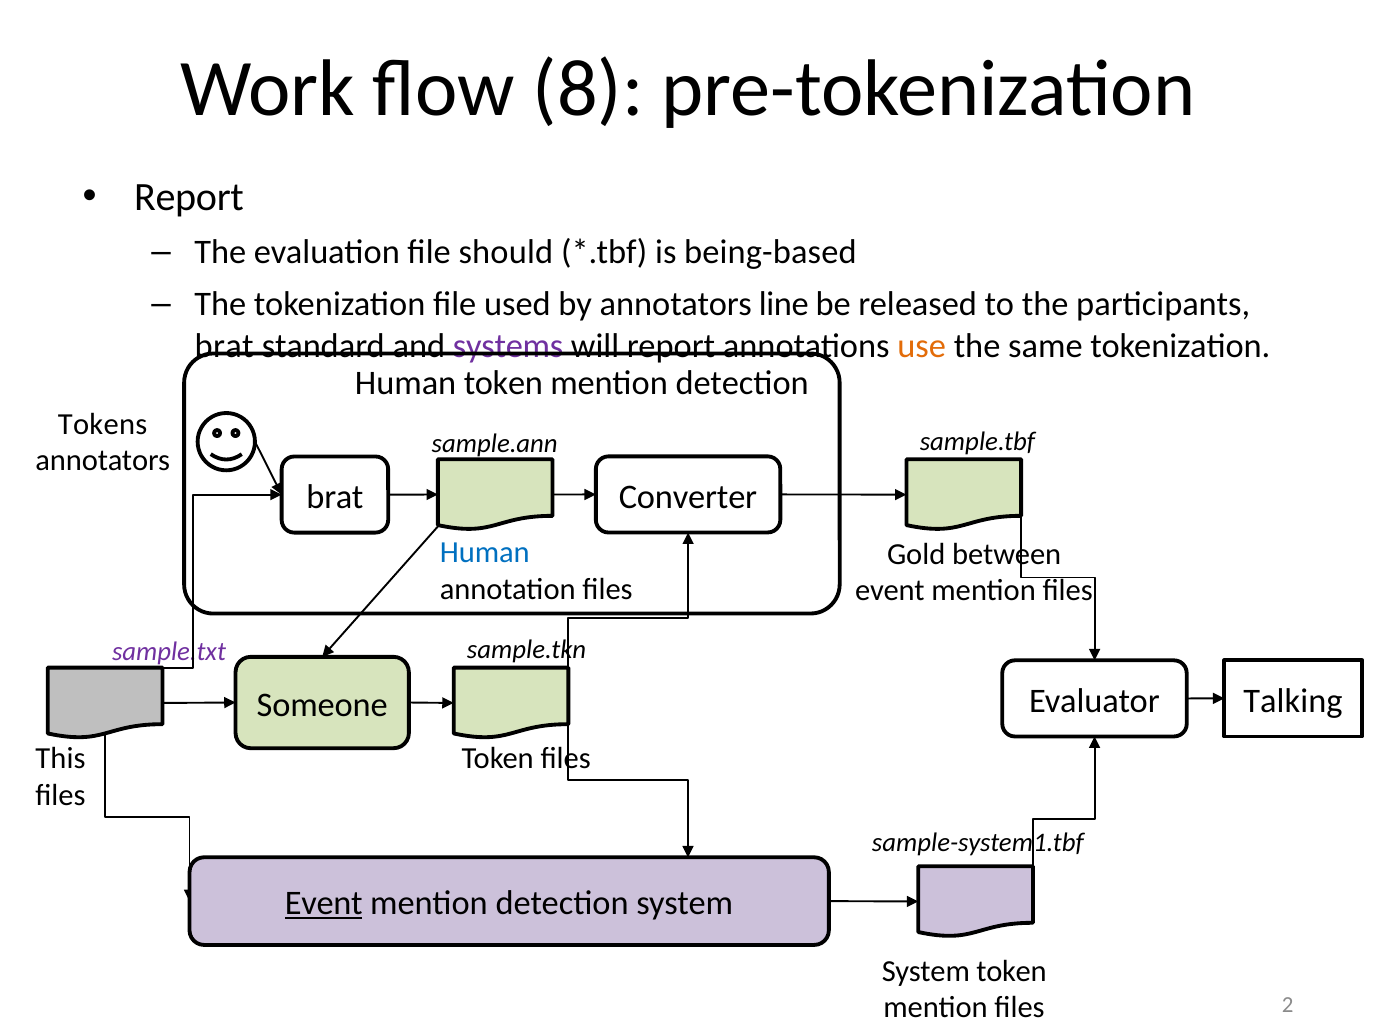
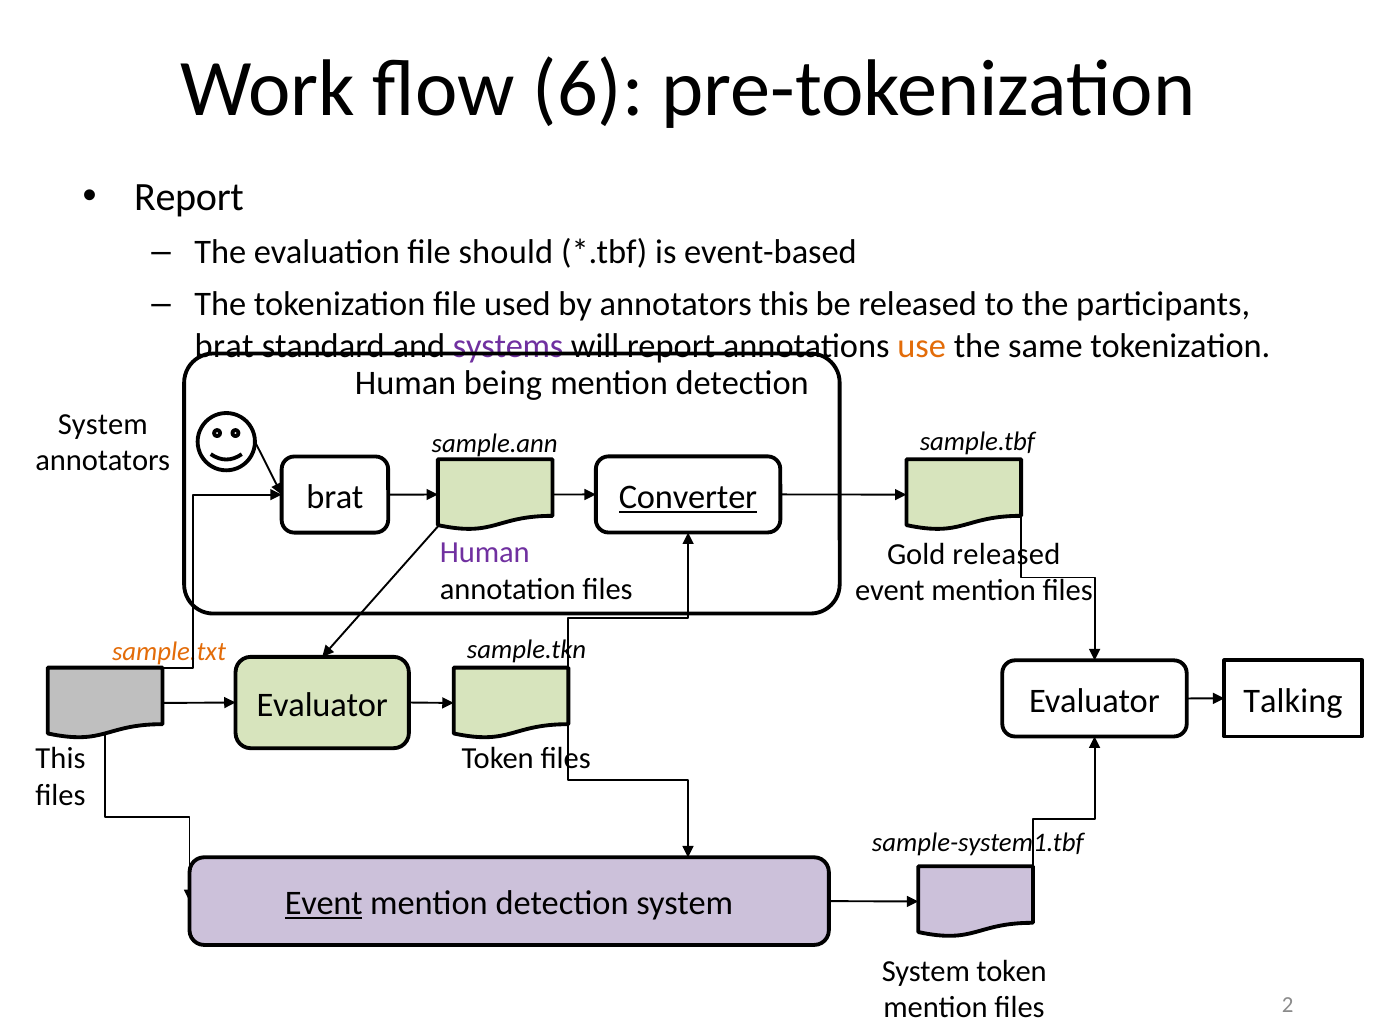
8: 8 -> 6 (588, 89)
being-based: being-based -> event-based (770, 253)
annotators line: line -> this (784, 305)
Human token: token -> being (503, 383)
Tokens: Tokens -> System (103, 424)
Converter underline: none -> present (688, 497)
Human colour: blue -> purple (485, 553)
Gold between: between -> released (1006, 554)
sample.txt colour: purple -> orange (169, 651)
Someone: Someone -> Evaluator (322, 705)
